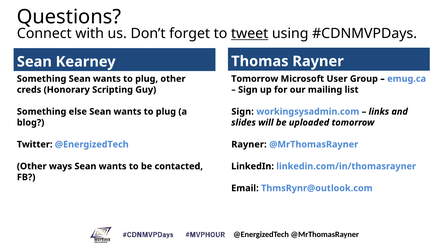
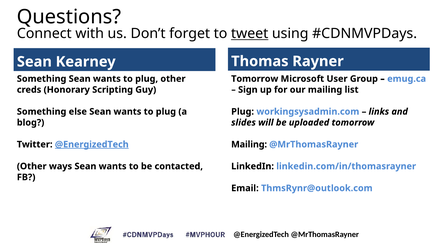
Sign: Sign -> Plug (243, 112)
@EnergizedTech underline: none -> present (92, 145)
Rayner: Rayner -> Mailing (249, 145)
